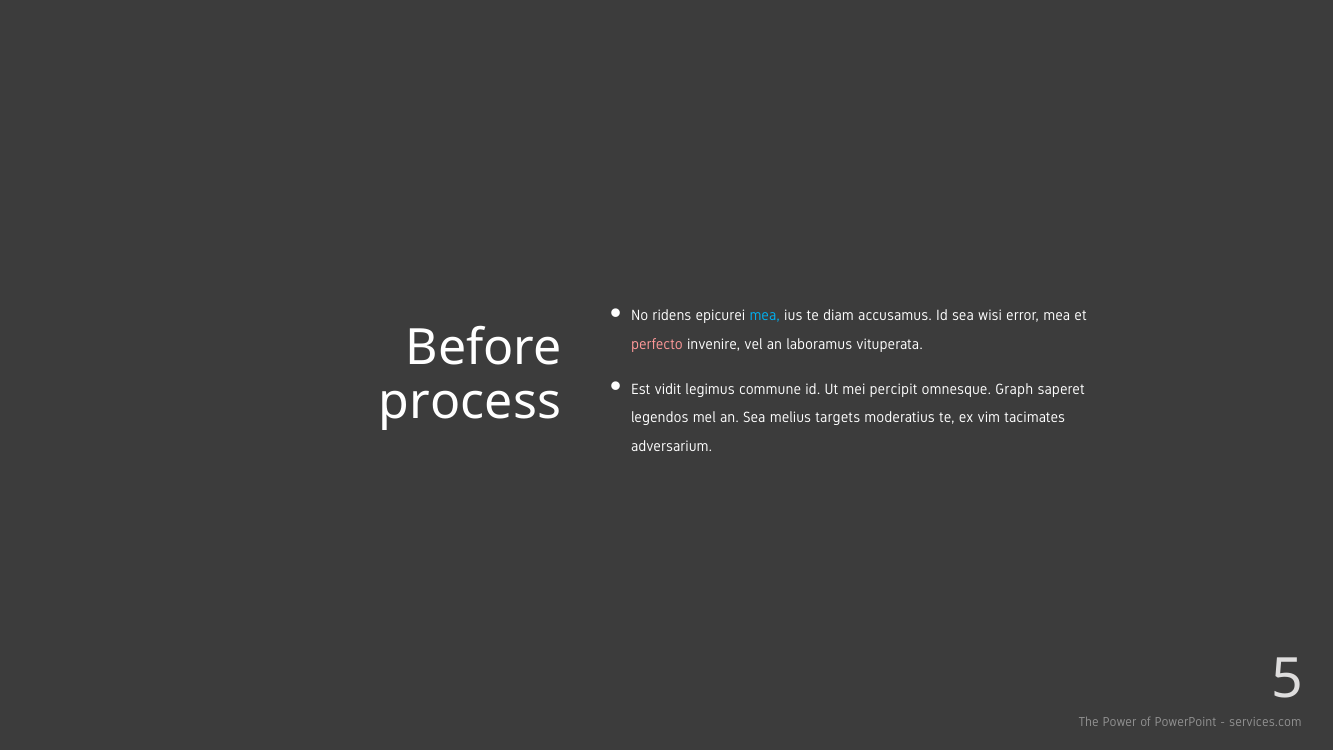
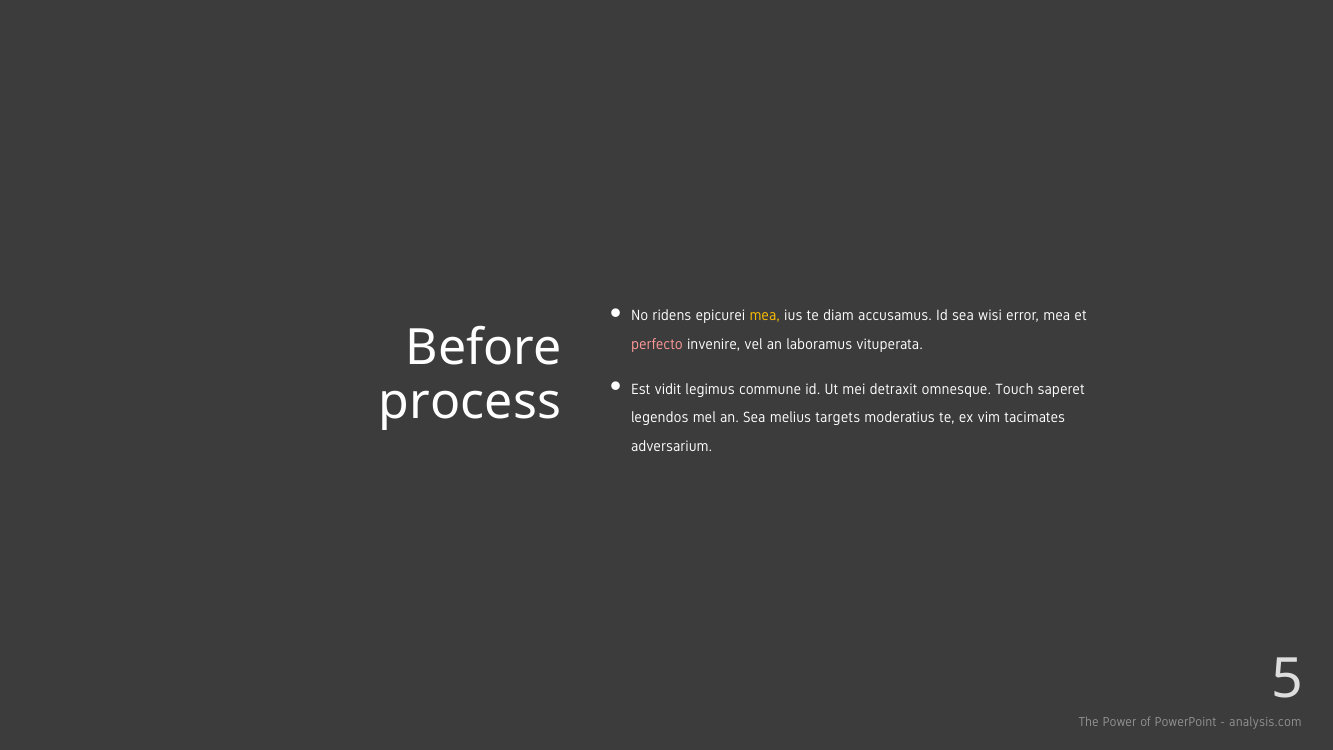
mea colour: light blue -> yellow (765, 316)
percipit: percipit -> detraxit (894, 389)
Graph: Graph -> Touch (1014, 389)
services.com: services.com -> analysis.com (1265, 722)
